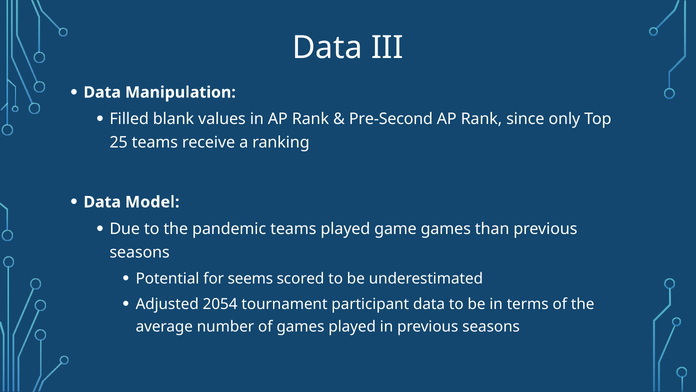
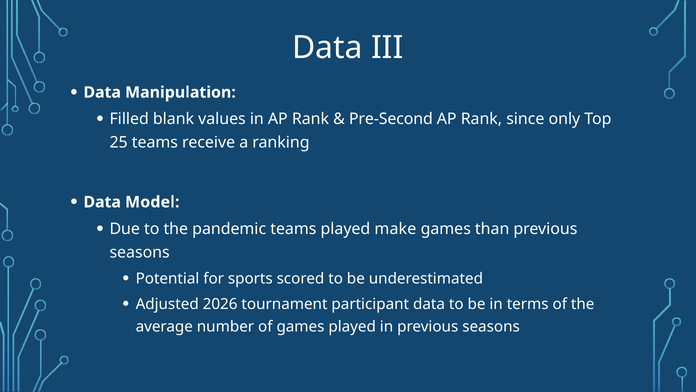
game: game -> make (395, 229)
seems: seems -> sports (250, 278)
2054: 2054 -> 2026 (220, 304)
